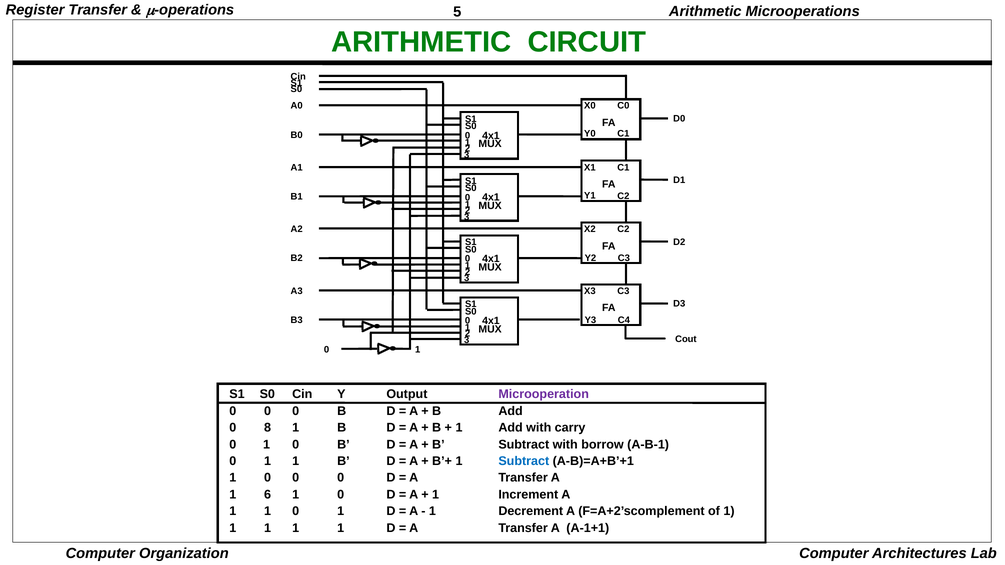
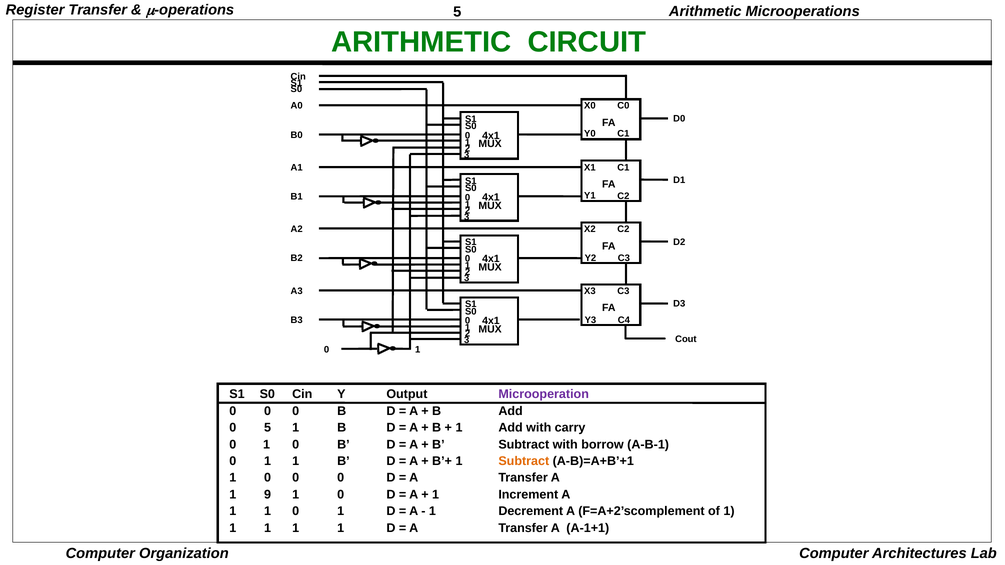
0 8: 8 -> 5 (268, 428)
Subtract colour: blue -> orange (524, 461)
6: 6 -> 9 (268, 495)
